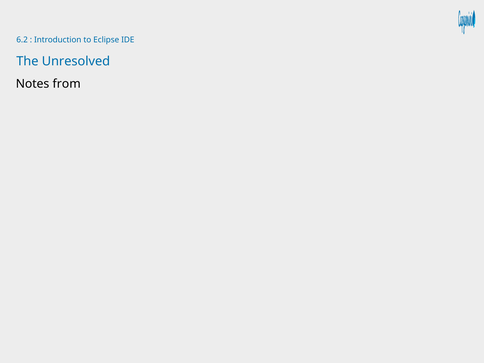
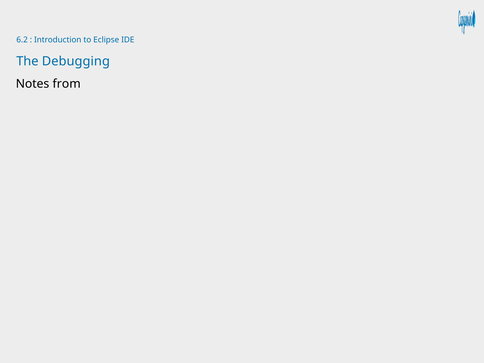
Unresolved: Unresolved -> Debugging (76, 61)
